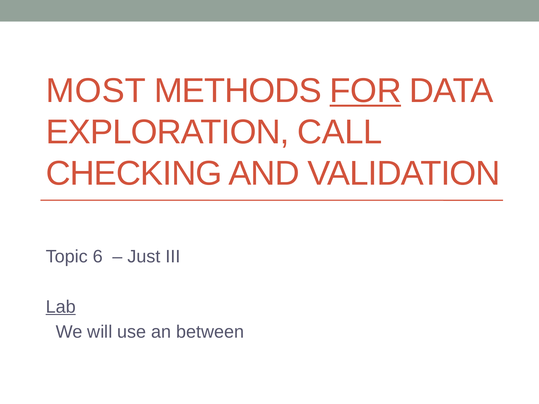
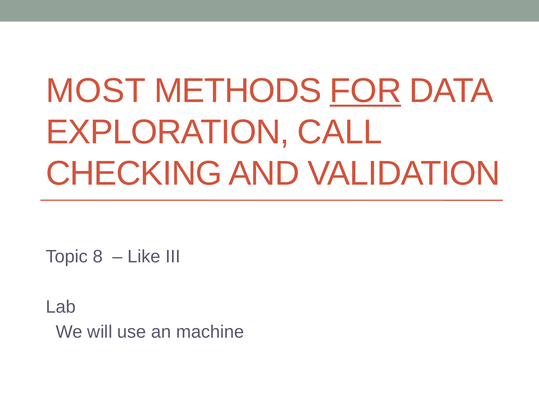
6: 6 -> 8 (98, 257)
Just: Just -> Like (144, 257)
Lab underline: present -> none (61, 307)
between: between -> machine (210, 332)
